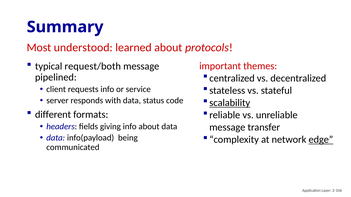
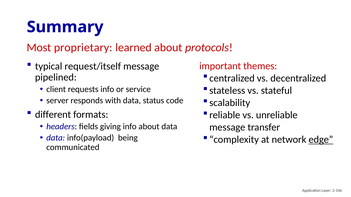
understood: understood -> proprietary (83, 48)
request/both: request/both -> request/itself (93, 66)
scalability underline: present -> none (230, 103)
